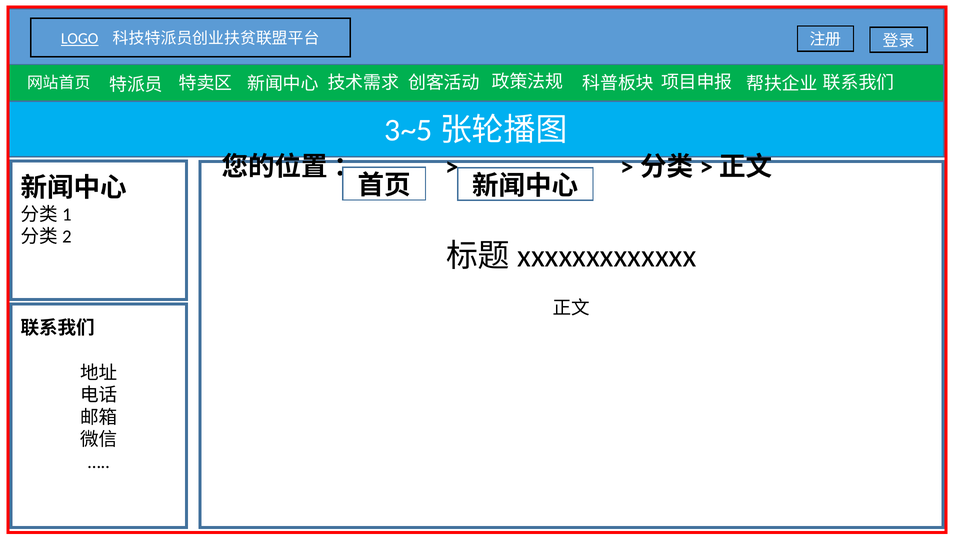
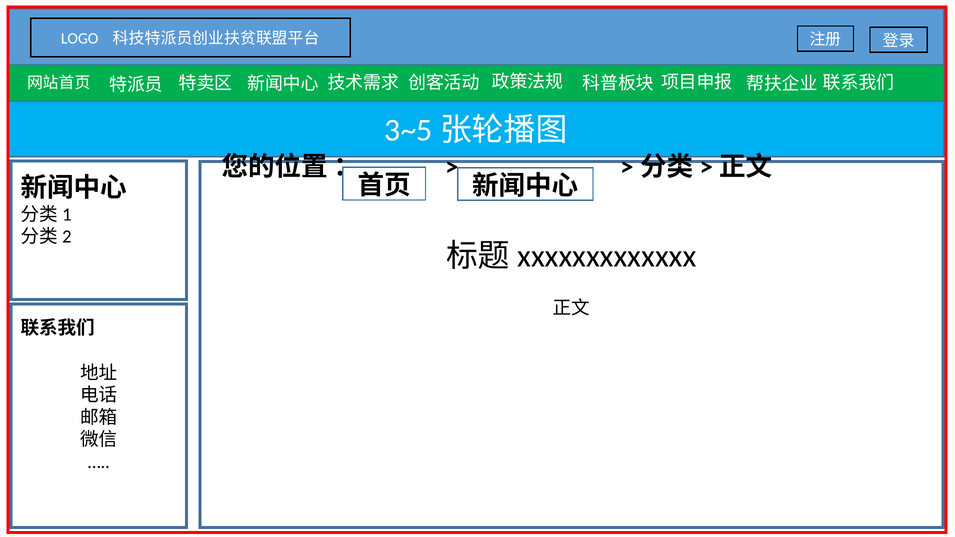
LOGO underline: present -> none (80, 39)
